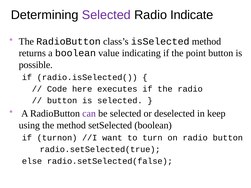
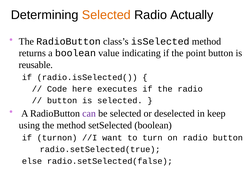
Selected colour: purple -> orange (106, 15)
Indicate: Indicate -> Actually (192, 15)
possible: possible -> reusable (36, 65)
